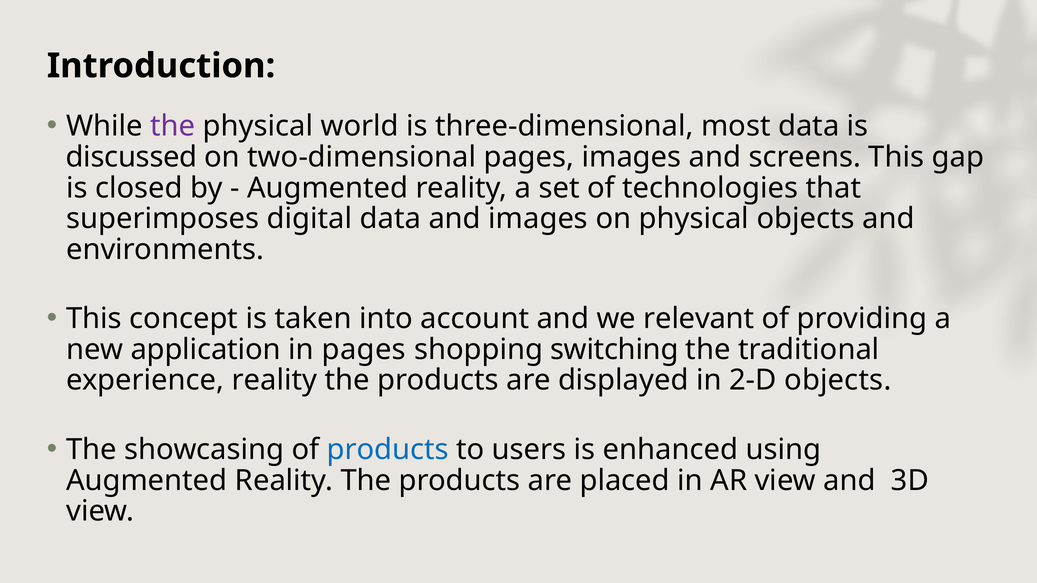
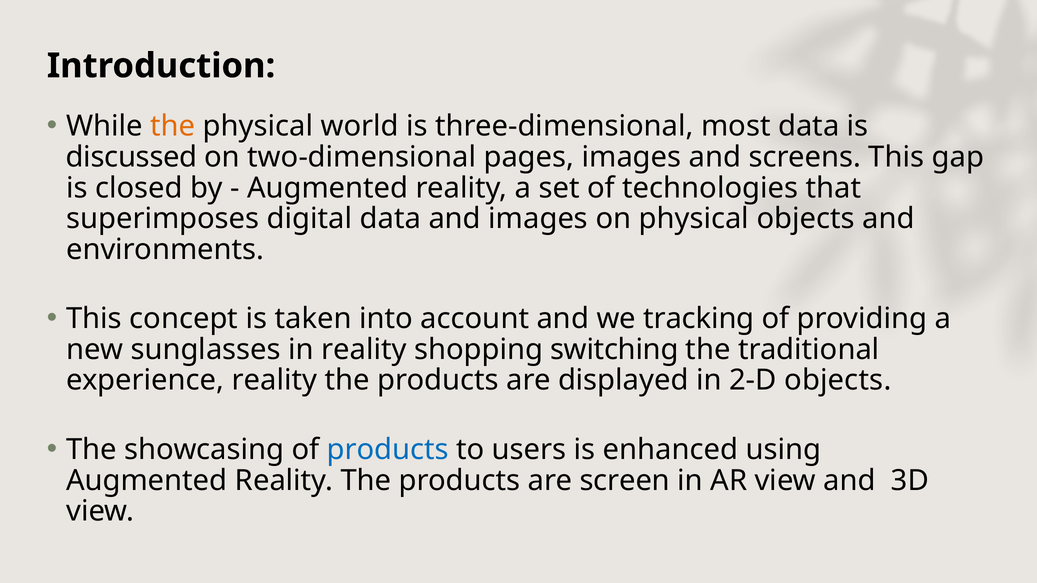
the colour: purple -> orange (173, 126)
relevant: relevant -> tracking (699, 319)
application: application -> sunglasses (206, 350)
in pages: pages -> reality (364, 350)
placed: placed -> screen (625, 481)
